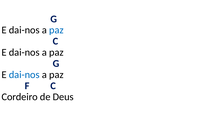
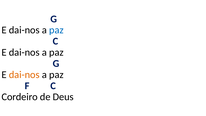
dai-nos colour: blue -> orange (24, 75)
